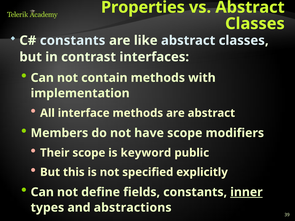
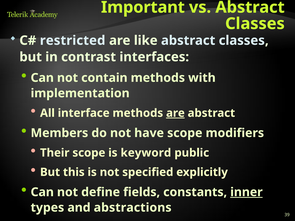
Properties: Properties -> Important (143, 7)
constants: constants -> restricted (73, 41)
are underline: none -> present (175, 113)
